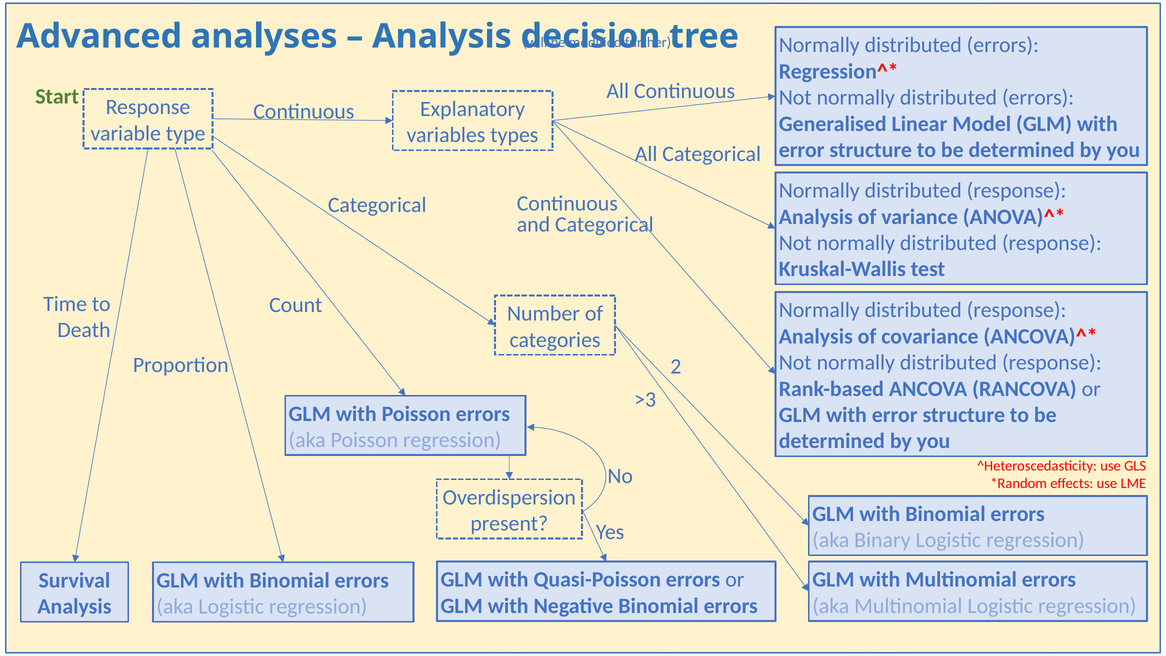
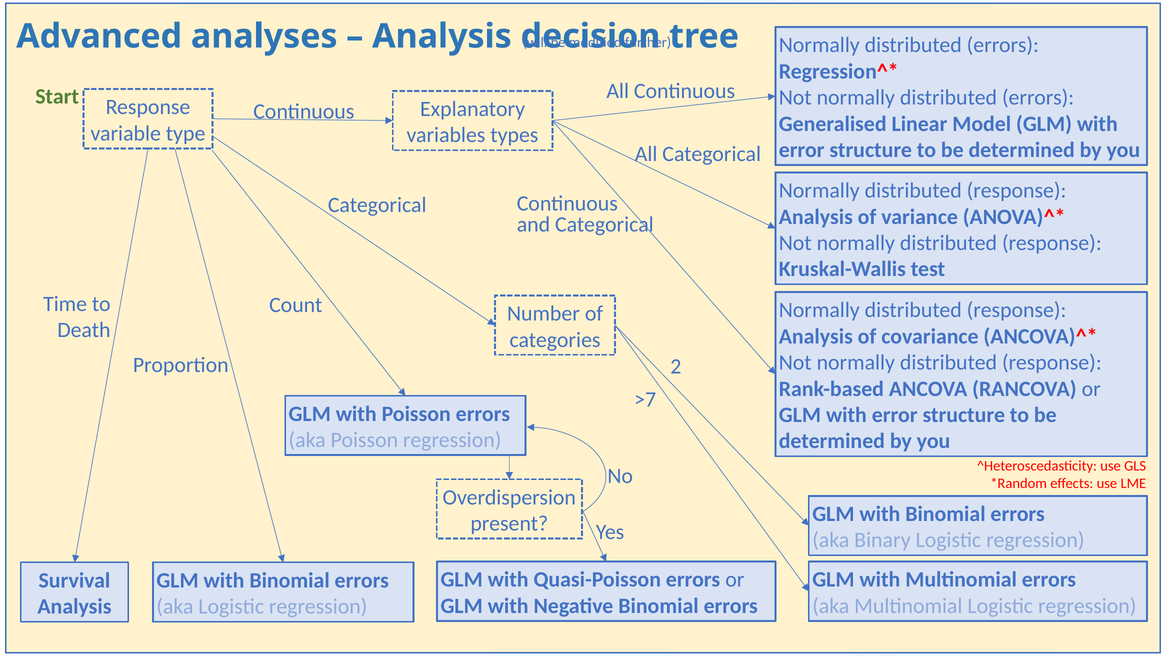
>3: >3 -> >7 (645, 400)
